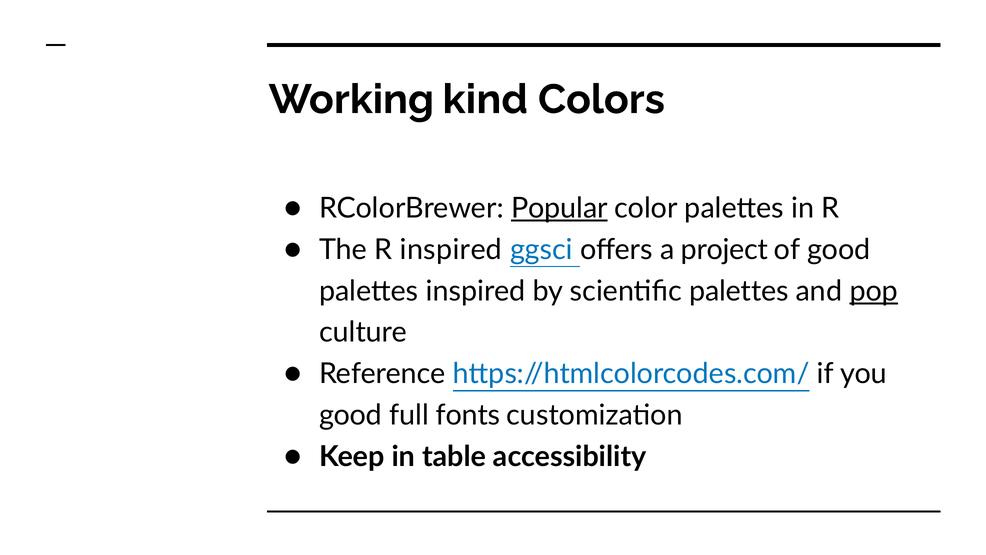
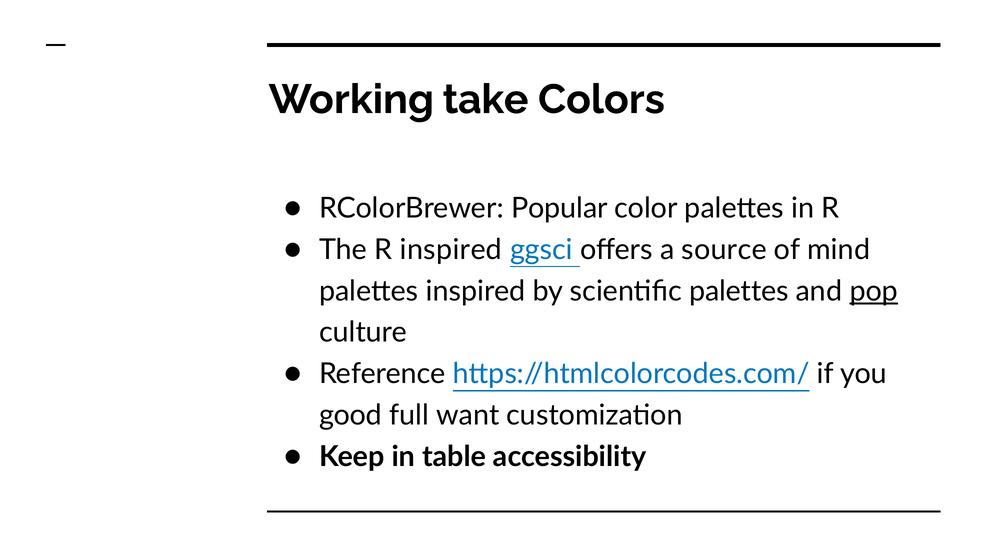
kind: kind -> take (486, 99)
Popular underline: present -> none (559, 208)
project: project -> source (724, 249)
of good: good -> mind (839, 249)
fonts: fonts -> want (468, 415)
